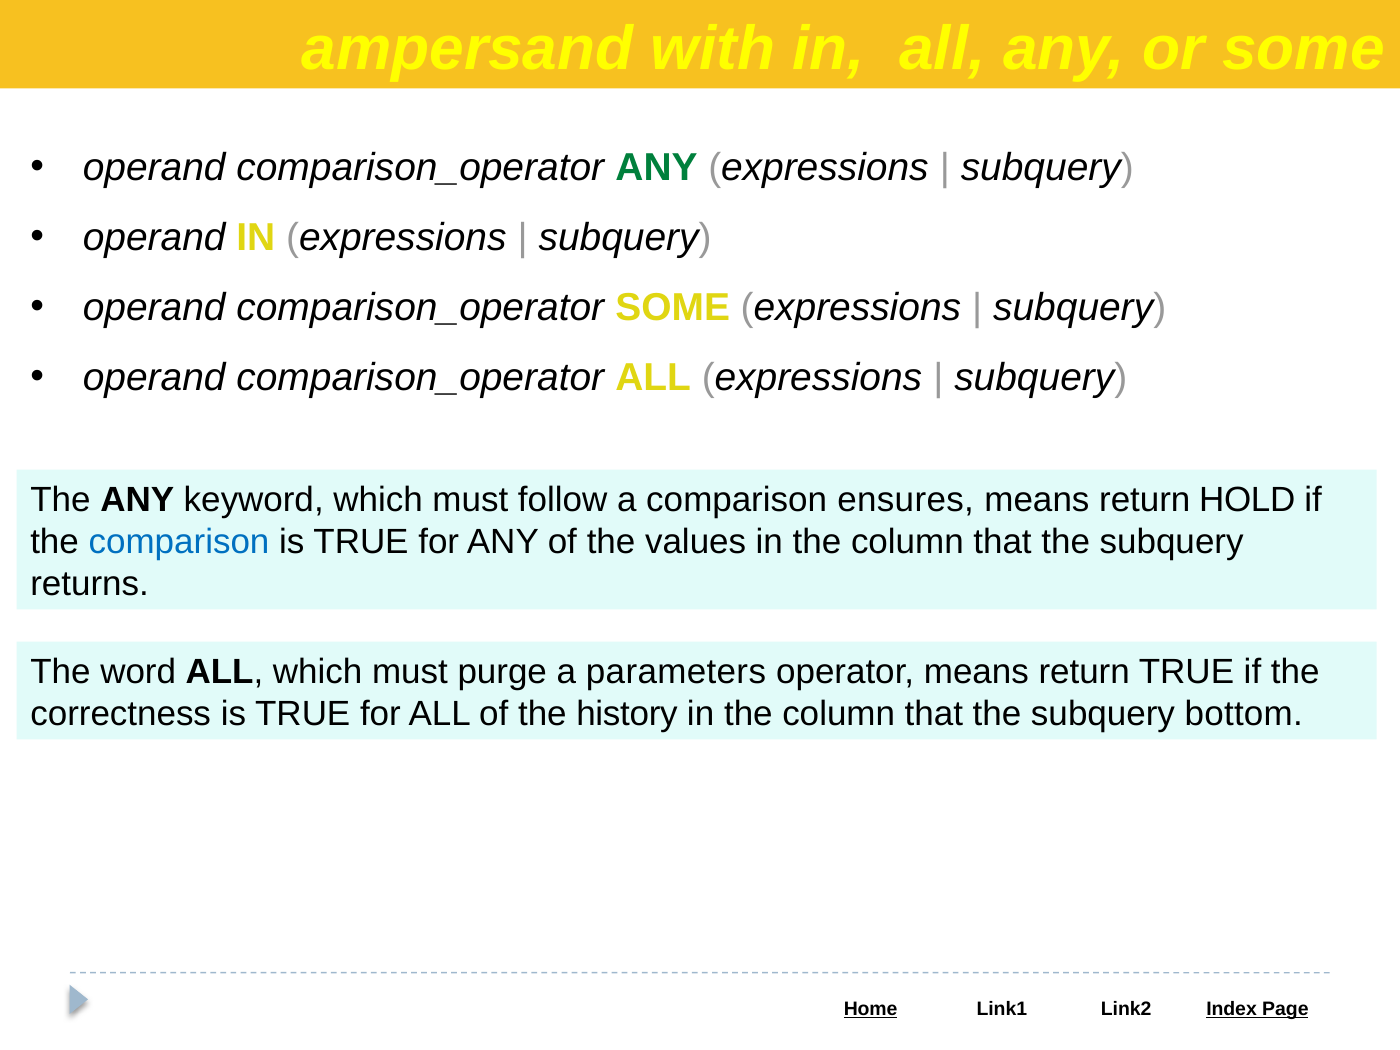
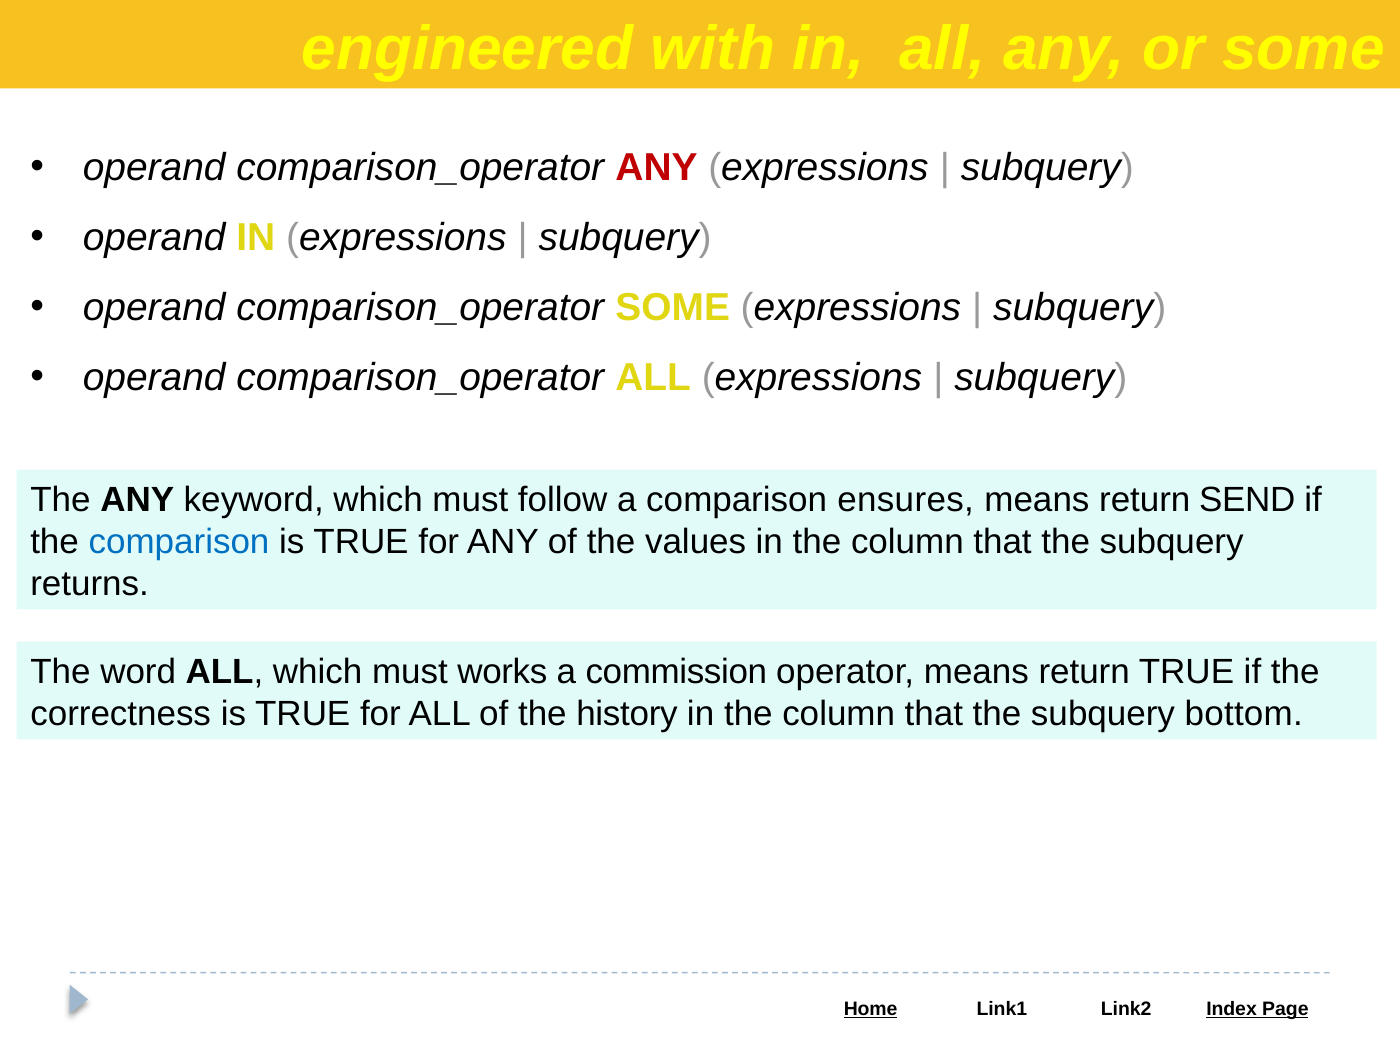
ampersand: ampersand -> engineered (467, 49)
ANY colour: green -> red (656, 168)
HOLD: HOLD -> SEND (1247, 500)
purge: purge -> works (502, 672)
parameters: parameters -> commission (676, 672)
